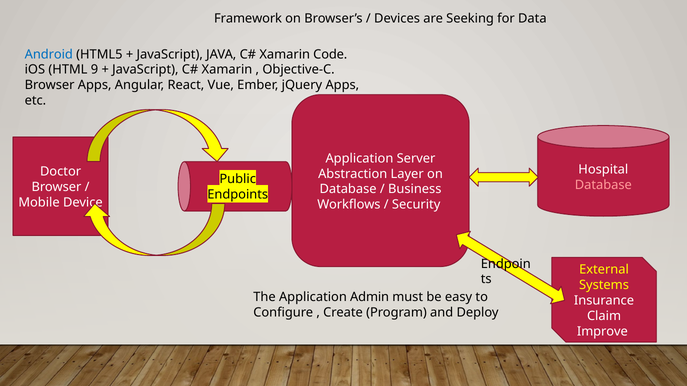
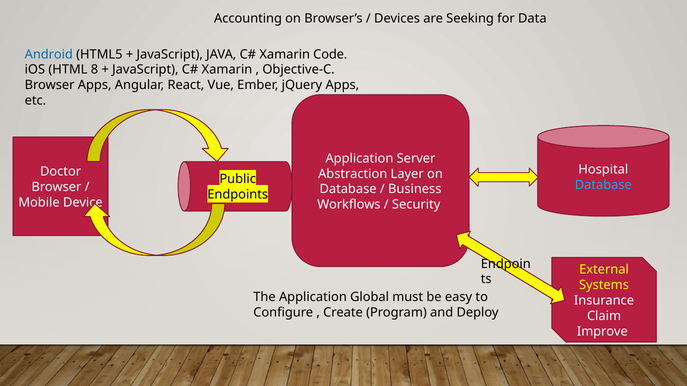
Framework: Framework -> Accounting (248, 19)
9: 9 -> 8 (95, 70)
Database colour: pink -> light blue (603, 185)
Admin: Admin -> Global (370, 297)
